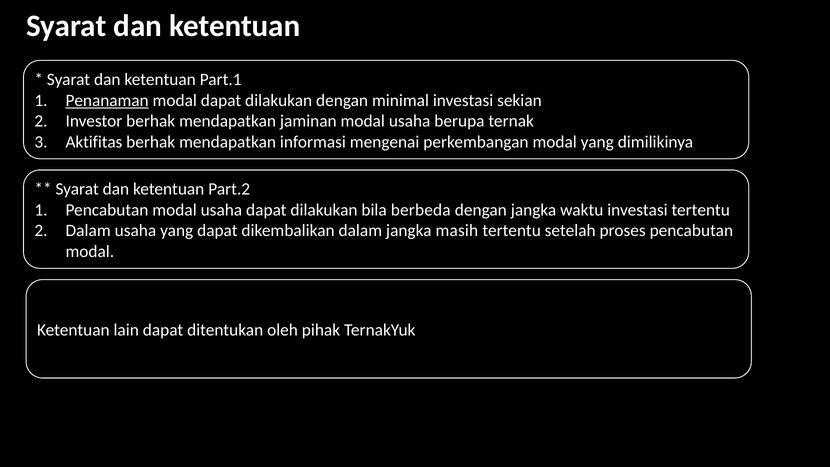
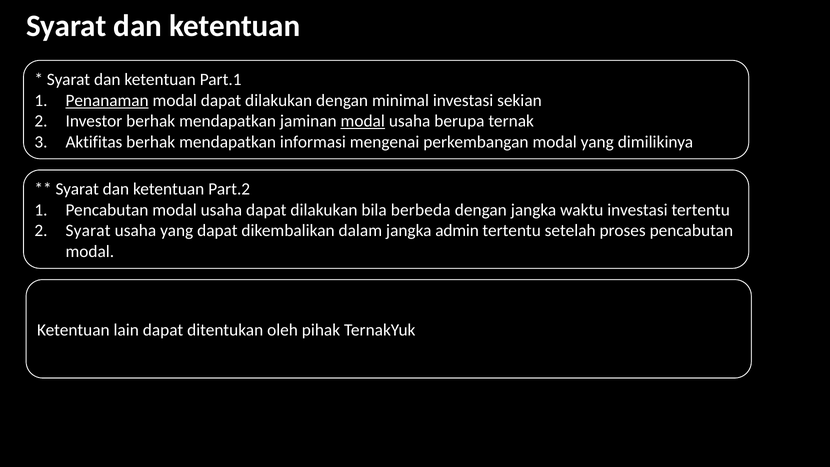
modal underline: none -> present (363, 121)
Dalam: Dalam -> Syarat (88, 231)
masih: masih -> admin (457, 231)
